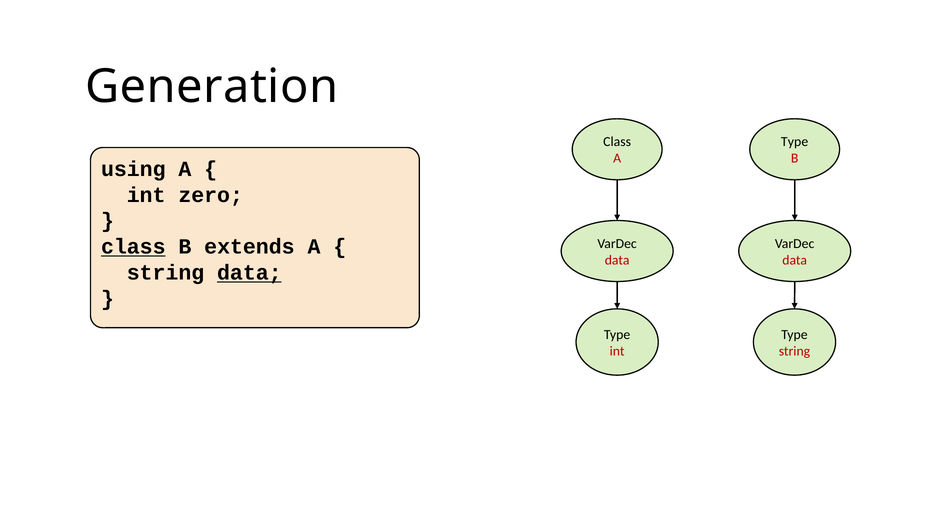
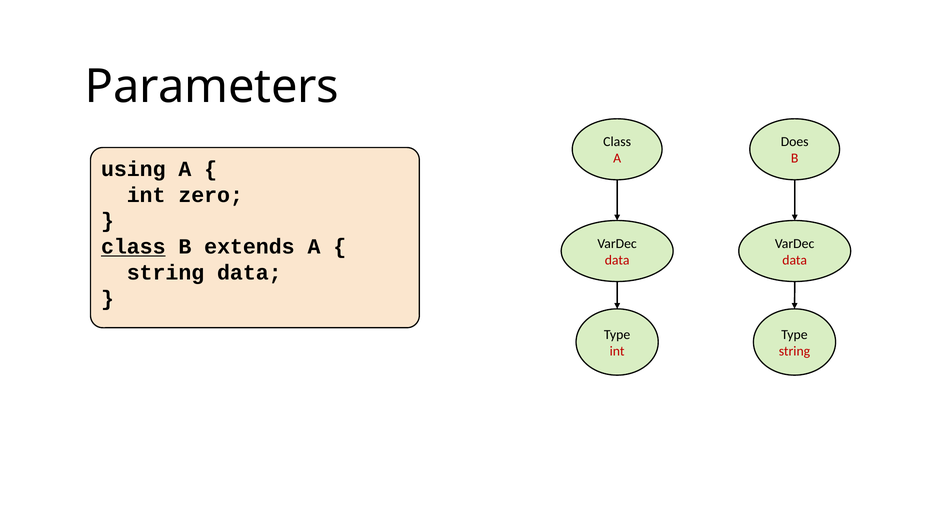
Generation: Generation -> Parameters (212, 87)
Type: Type -> Does (795, 142)
data underline: present -> none (249, 272)
